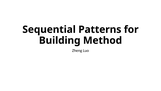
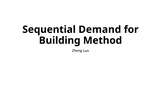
Patterns: Patterns -> Demand (100, 29)
